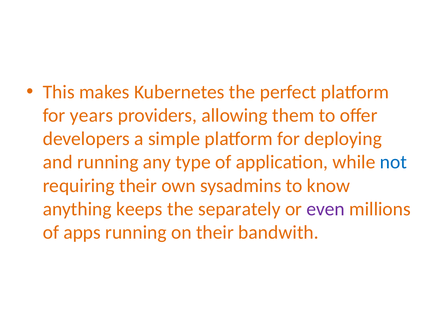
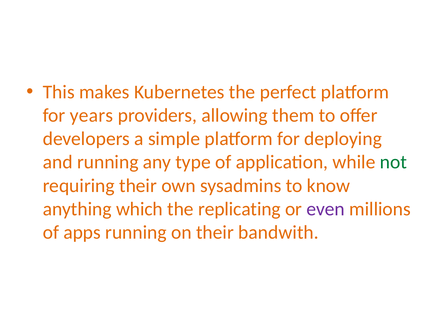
not colour: blue -> green (393, 162)
keeps: keeps -> which (139, 209)
separately: separately -> replicating (239, 209)
